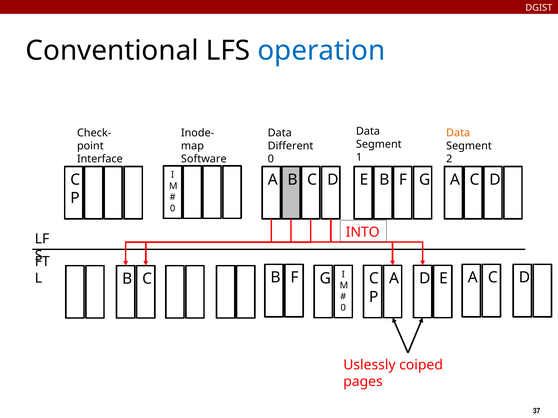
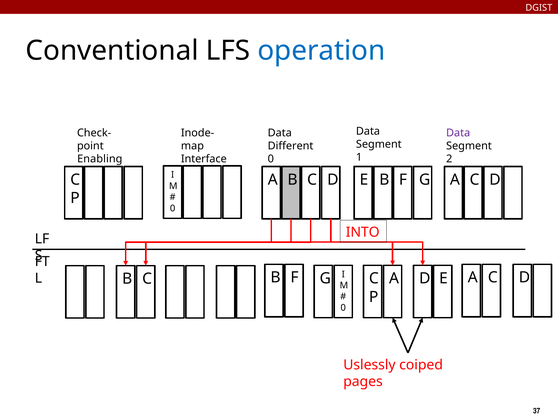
Data colour: orange -> purple (458, 133)
Interface: Interface -> Enabling (100, 159)
Software: Software -> Interface (204, 159)
